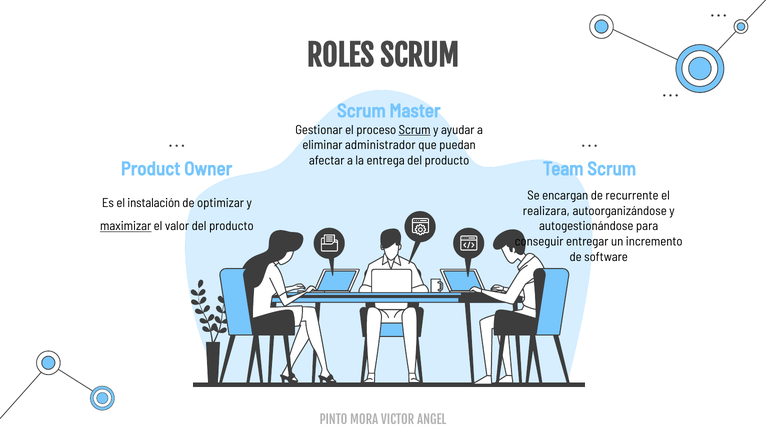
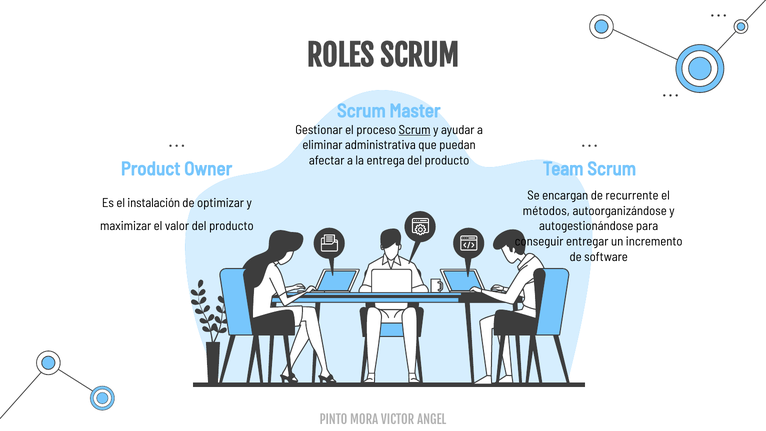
administrador: administrador -> administrativa (380, 145)
realizara: realizara -> métodos (546, 211)
maximizar underline: present -> none (126, 226)
